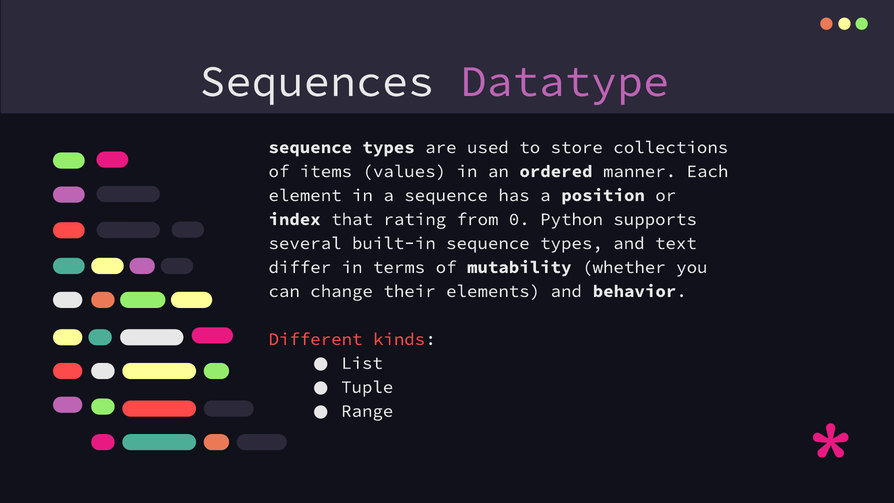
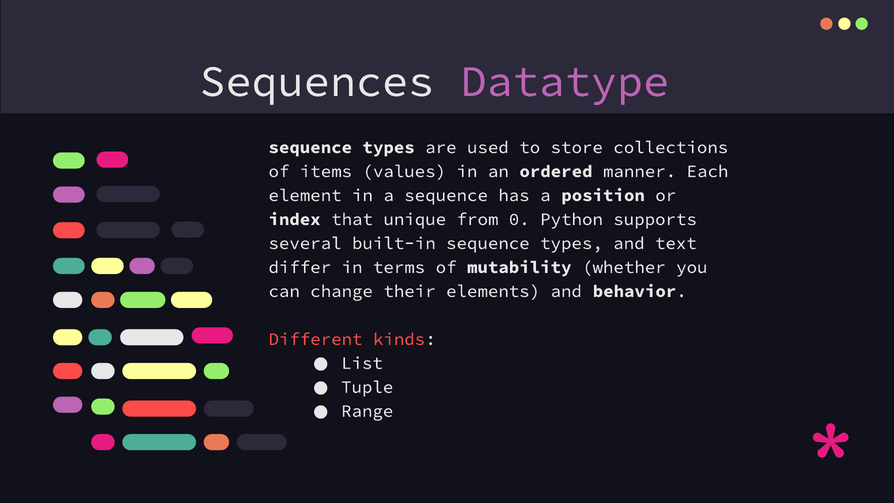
rating: rating -> unique (415, 219)
